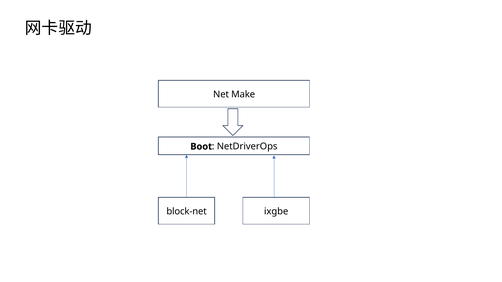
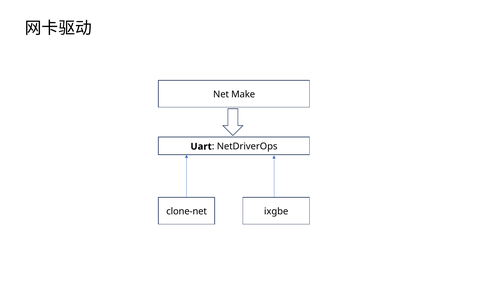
Boot: Boot -> Uart (201, 147)
block-net: block-net -> clone-net (187, 212)
